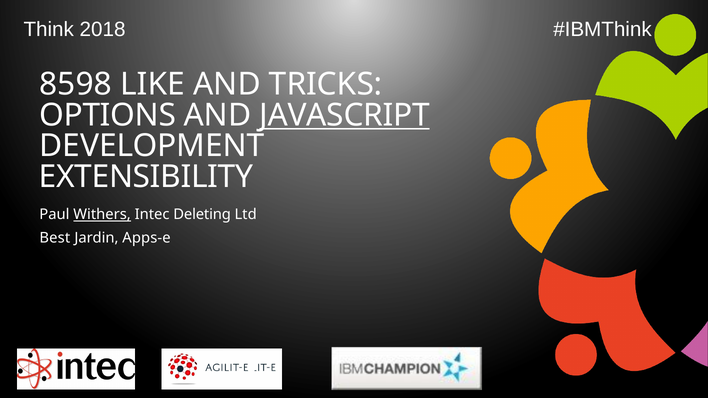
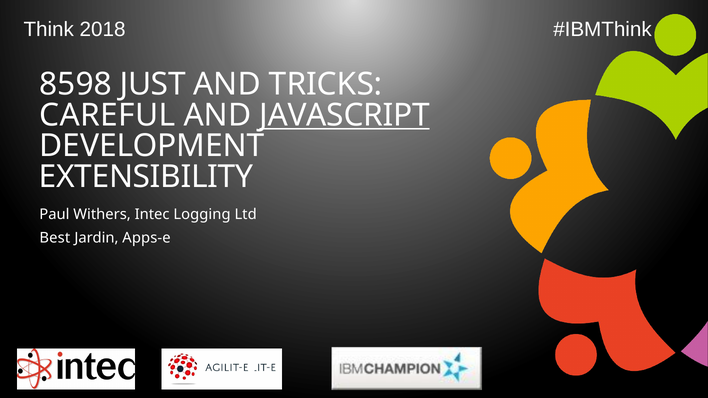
LIKE: LIKE -> JUST (153, 84)
OPTIONS: OPTIONS -> CAREFUL (107, 115)
Withers underline: present -> none (102, 215)
Deleting: Deleting -> Logging (202, 215)
